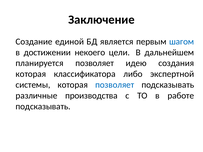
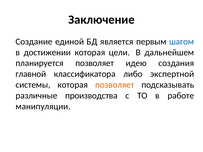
достижении некоего: некоего -> которая (90, 52)
которая: которая -> главной (31, 74)
позволяет colour: blue -> orange (115, 85)
подсказывать: подсказывать -> манипуляции (43, 107)
